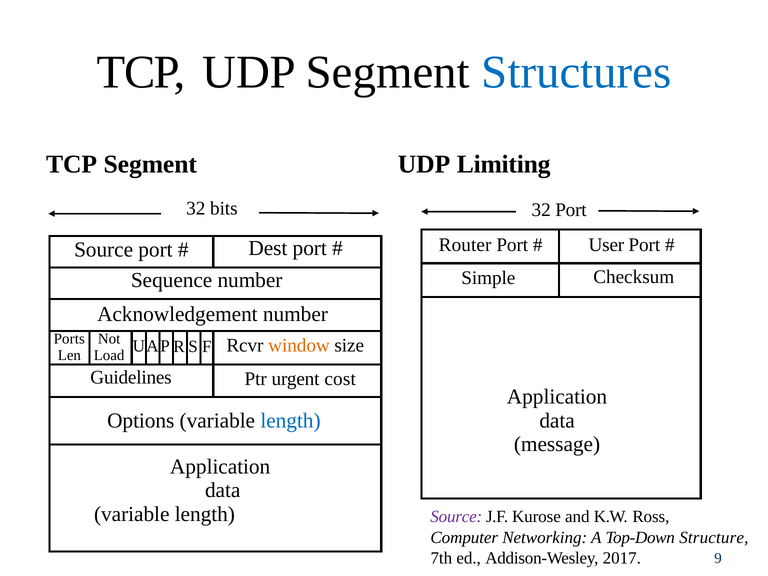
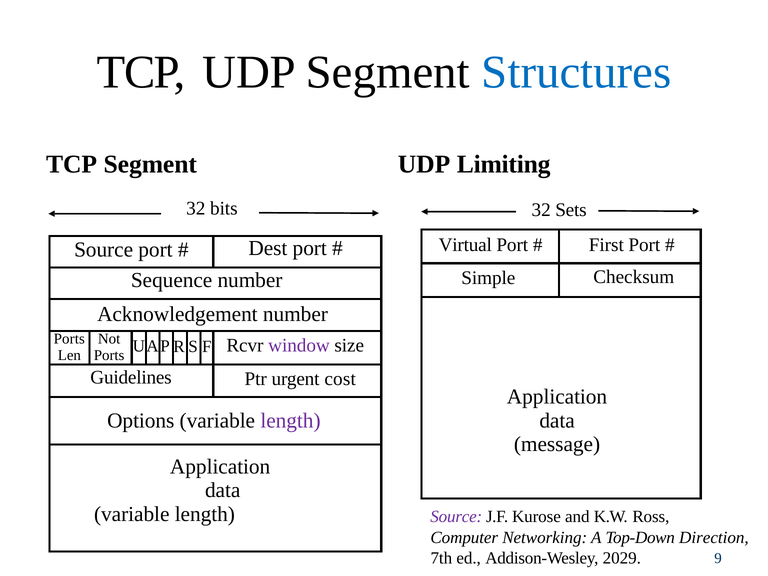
32 Port: Port -> Sets (571, 210)
Router: Router -> Virtual (465, 245)
User: User -> First (606, 245)
Load: Load -> Ports (109, 355)
window colour: orange -> purple (299, 346)
length colour: blue -> purple (291, 421)
Structure: Structure -> Direction (714, 538)
2017: 2017 -> 2029 (622, 558)
